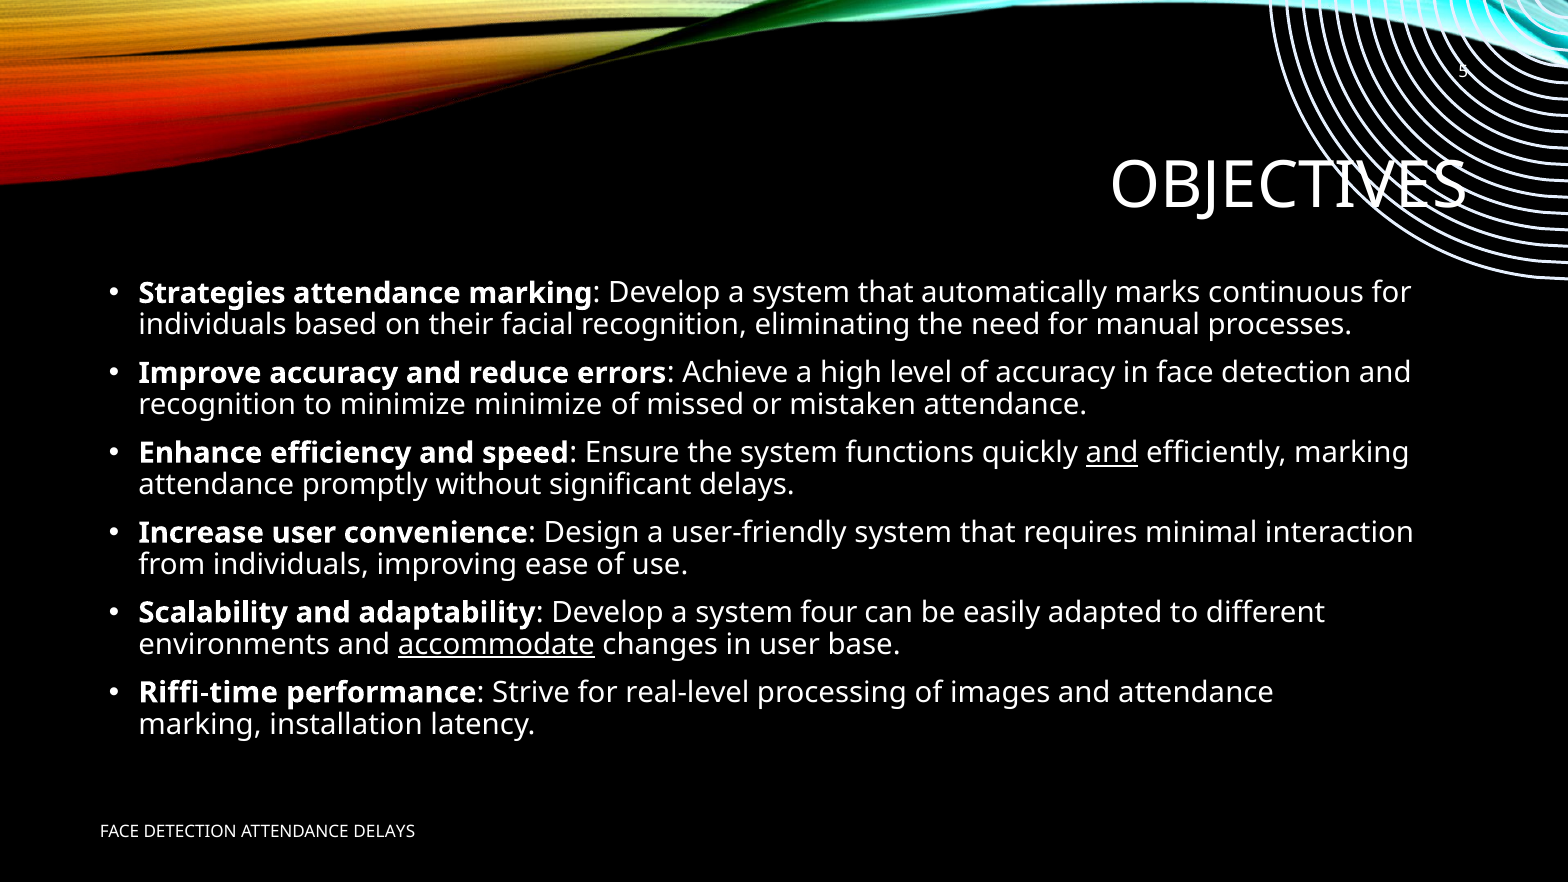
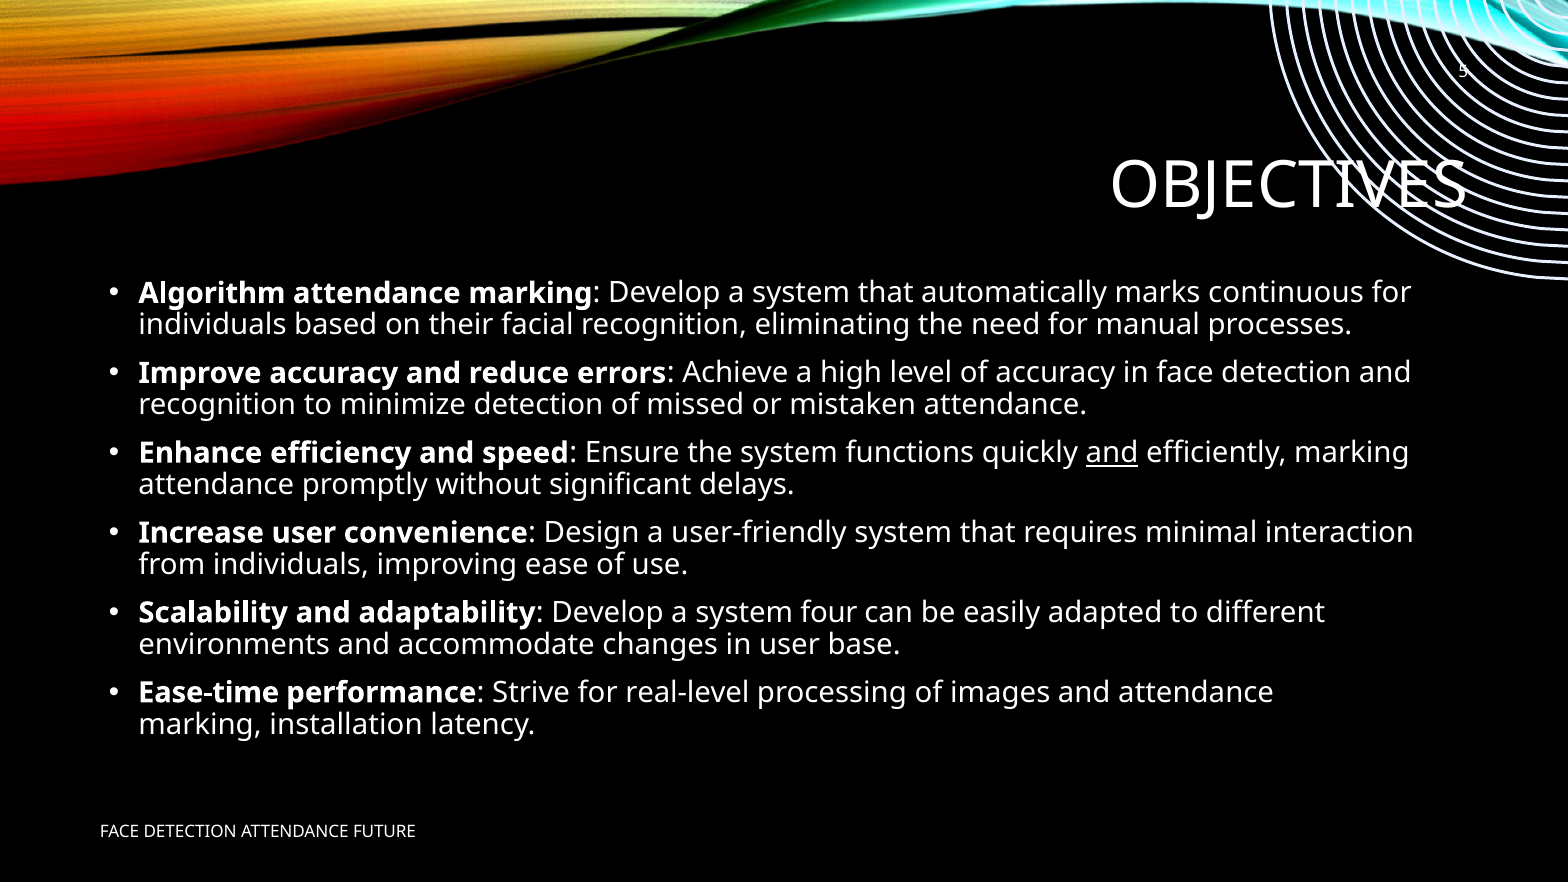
Strategies: Strategies -> Algorithm (212, 293)
minimize minimize: minimize -> detection (538, 405)
accommodate underline: present -> none (496, 644)
Riffi-time: Riffi-time -> Ease-time (209, 693)
ATTENDANCE DELAYS: DELAYS -> FUTURE (384, 832)
